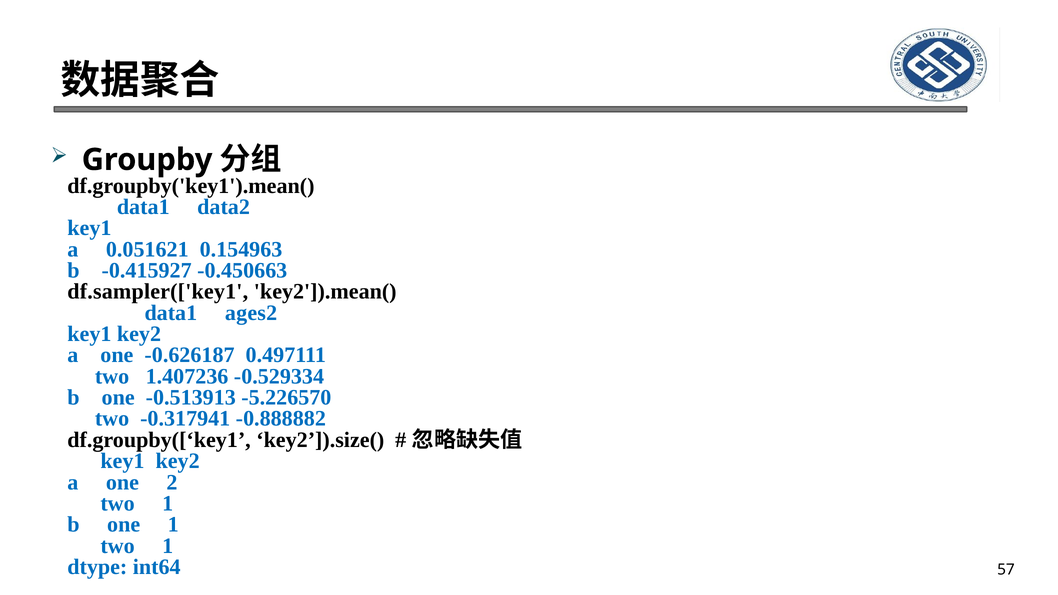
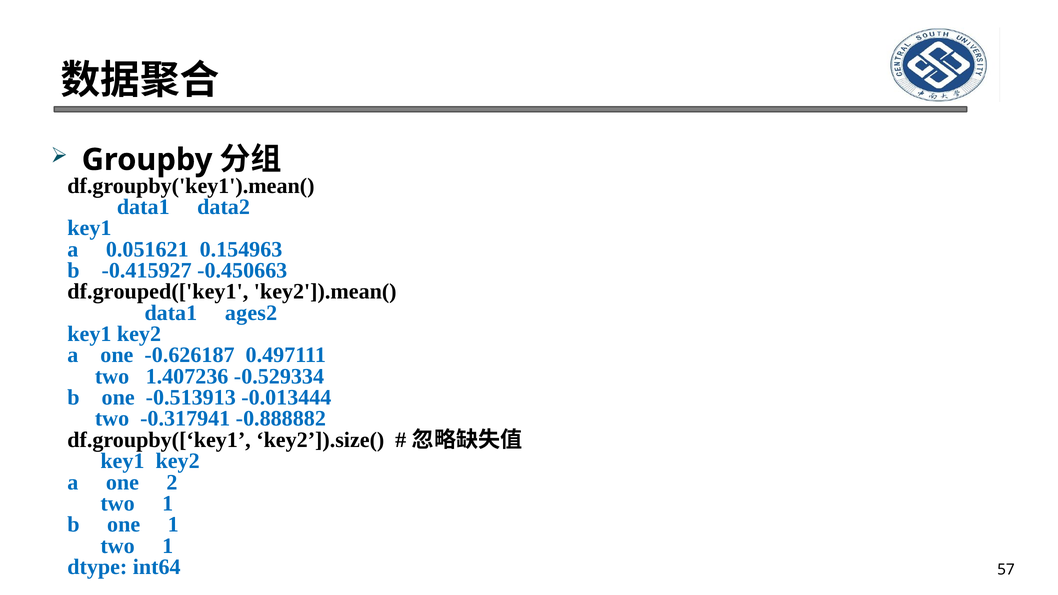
df.sampler(['key1: df.sampler(['key1 -> df.grouped(['key1 (158, 292)
-5.226570: -5.226570 -> -0.013444 (286, 398)
